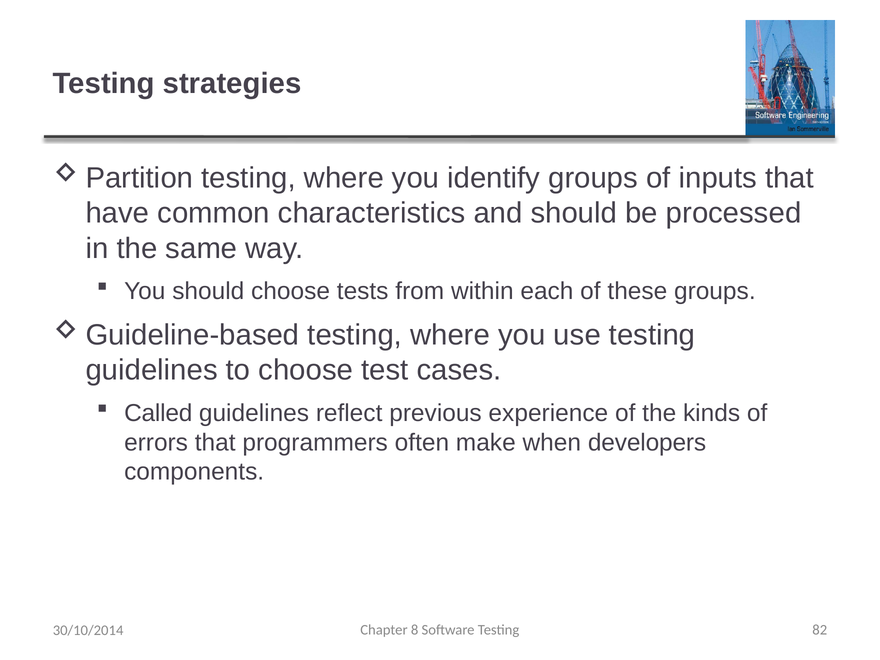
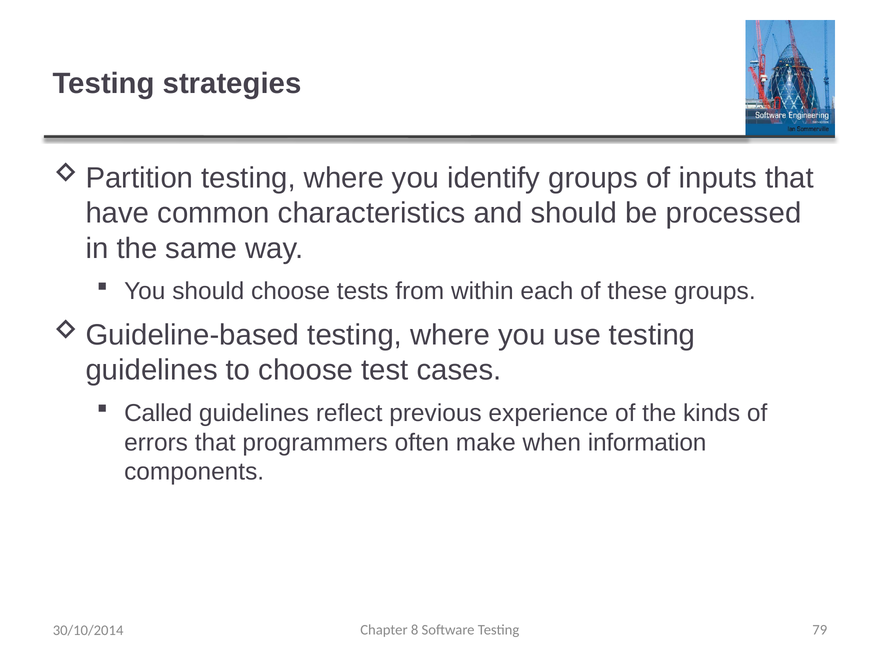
developers: developers -> information (647, 442)
82: 82 -> 79 (820, 630)
